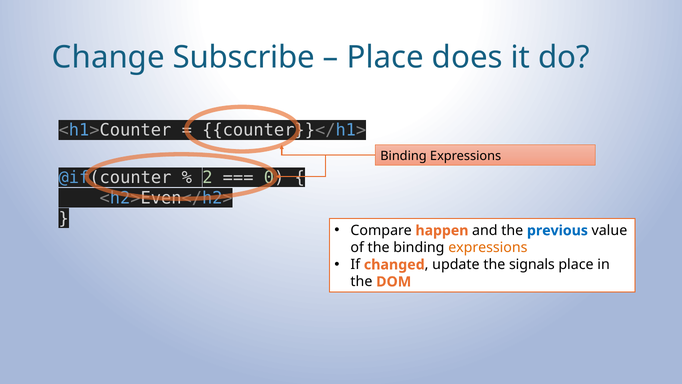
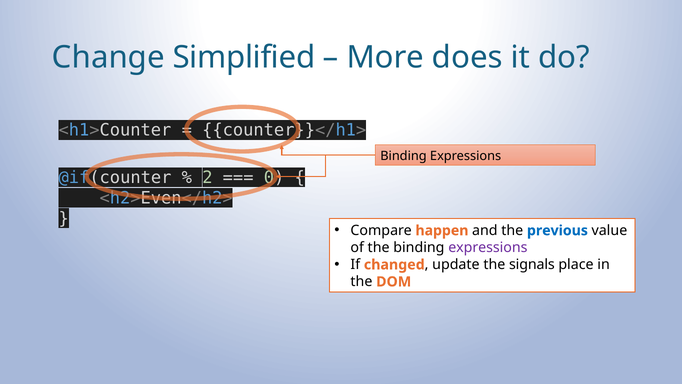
Subscribe: Subscribe -> Simplified (244, 57)
Place: Place -> More (385, 57)
expressions colour: orange -> purple (488, 247)
